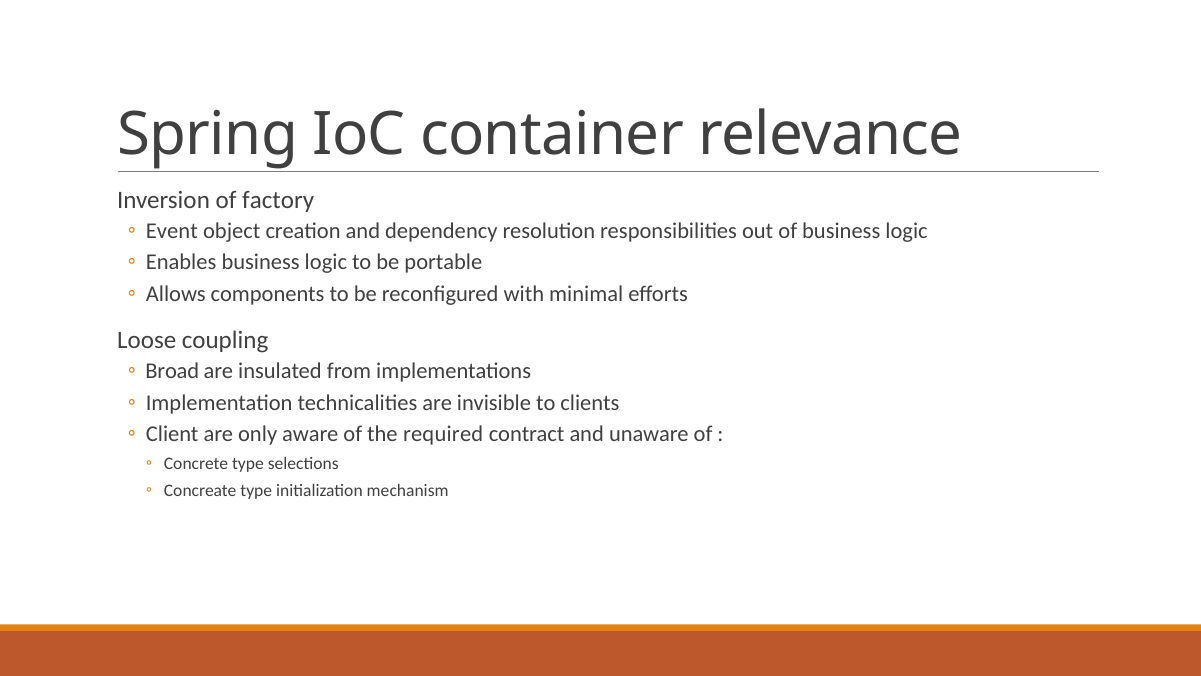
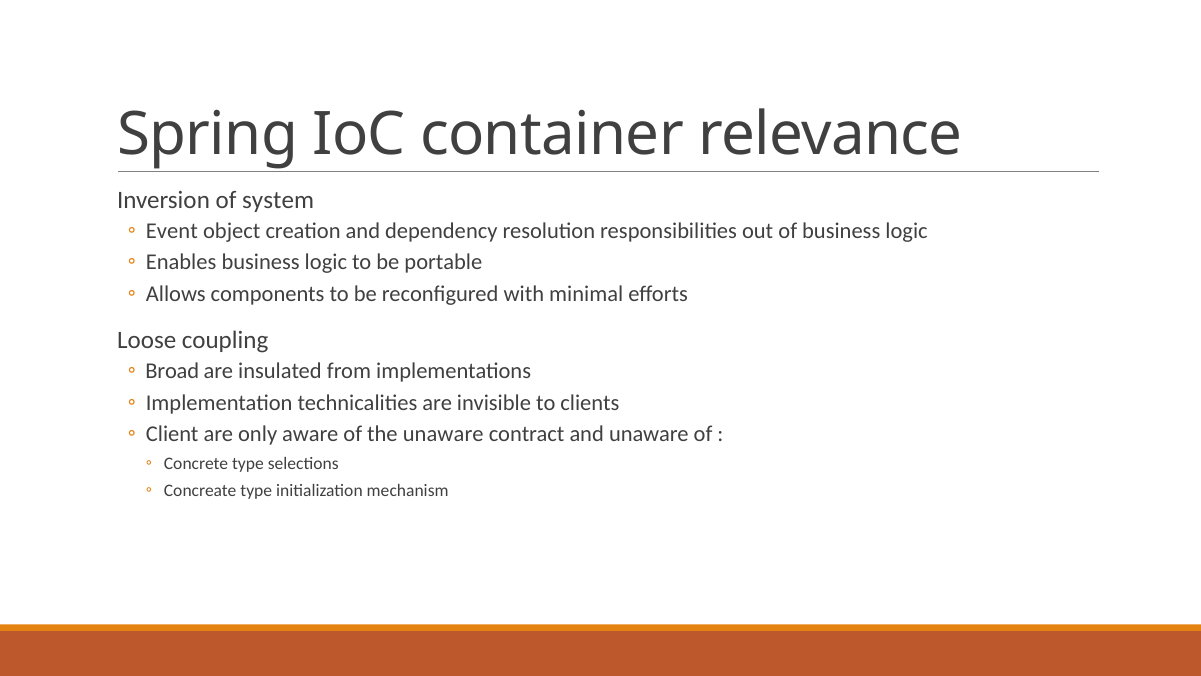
factory: factory -> system (278, 200)
the required: required -> unaware (443, 434)
